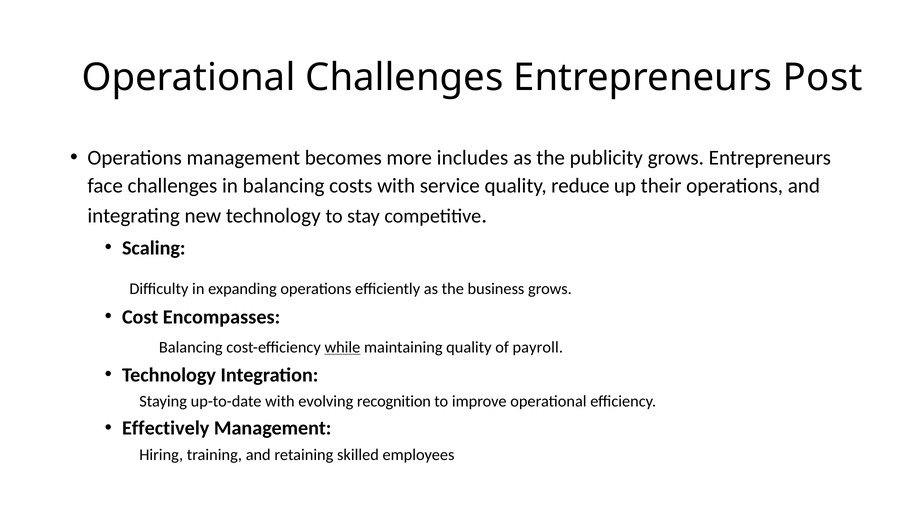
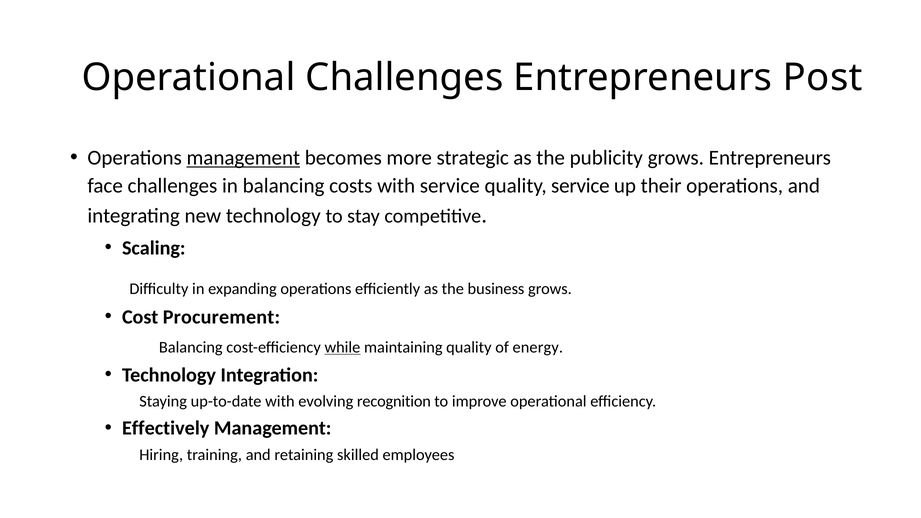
management underline: none -> present (243, 158)
includes: includes -> strategic (473, 158)
quality reduce: reduce -> service (580, 186)
Encompasses: Encompasses -> Procurement (221, 317)
payroll: payroll -> energy (538, 347)
